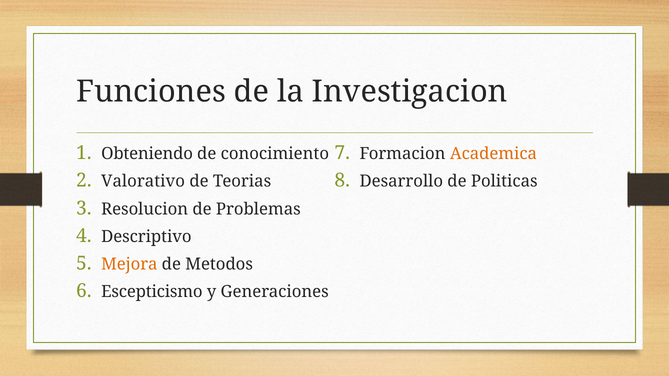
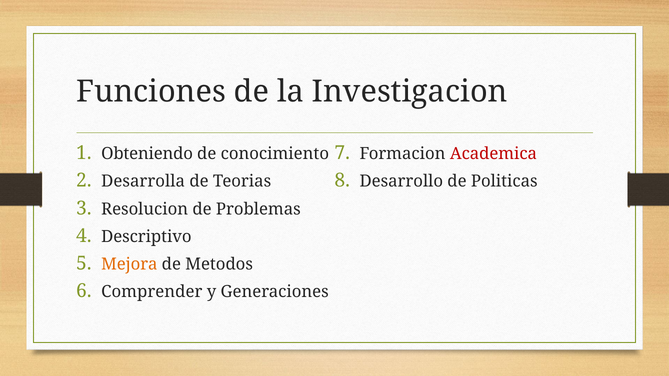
Academica colour: orange -> red (493, 154)
Valorativo: Valorativo -> Desarrolla (143, 182)
Escepticismo: Escepticismo -> Comprender (152, 292)
